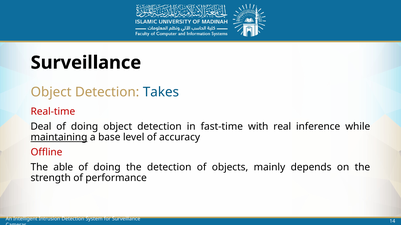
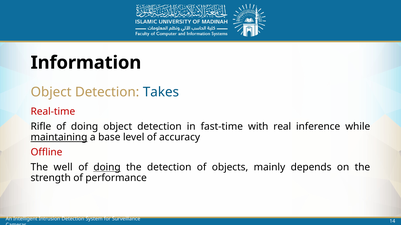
Surveillance: Surveillance -> Information (86, 63)
Deal: Deal -> Rifle (41, 127)
able: able -> well (63, 168)
doing underline: none -> present (107, 168)
